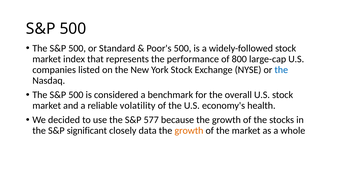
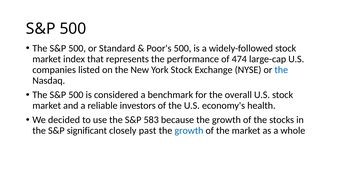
800: 800 -> 474 (239, 59)
volatility: volatility -> investors (138, 106)
577: 577 -> 583 (151, 120)
data: data -> past (148, 131)
growth colour: orange -> blue (189, 131)
